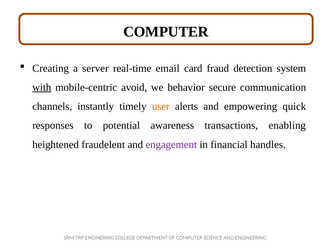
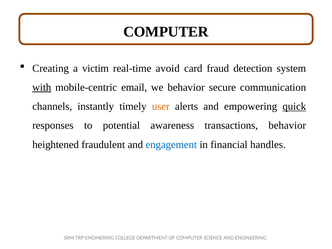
server: server -> victim (95, 68)
email: email -> avoid (168, 68)
avoid: avoid -> email (134, 87)
quick underline: none -> present (294, 106)
transactions enabling: enabling -> behavior (287, 125)
fraudelent: fraudelent -> fraudulent (103, 145)
engagement colour: purple -> blue (171, 145)
